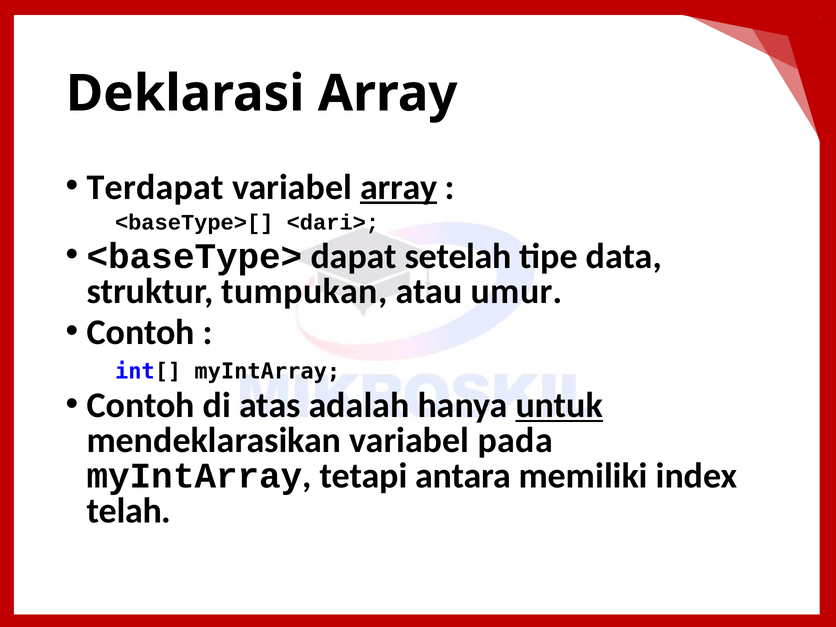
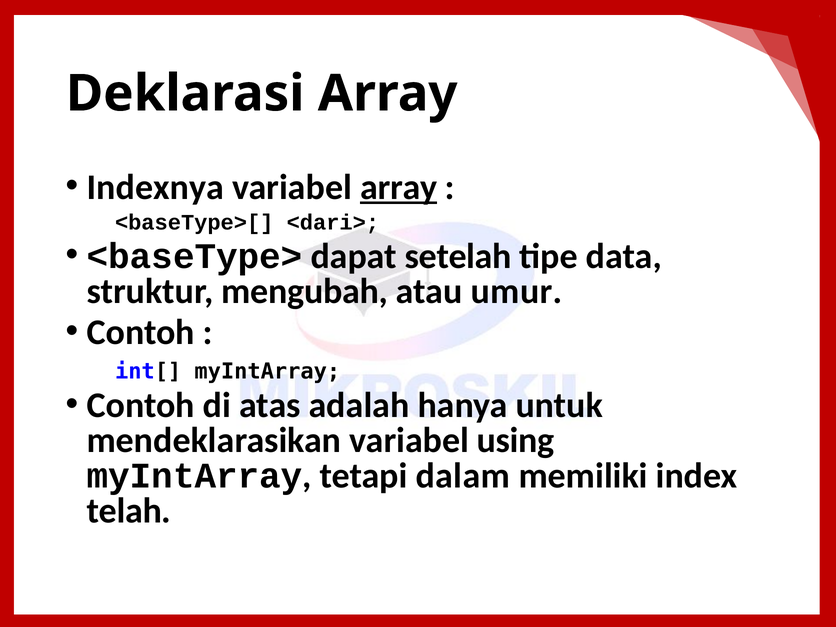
Terdapat: Terdapat -> Indexnya (155, 187)
tumpukan: tumpukan -> mengubah (305, 291)
untuk underline: present -> none (559, 406)
pada: pada -> using (516, 441)
antara: antara -> dalam (463, 476)
